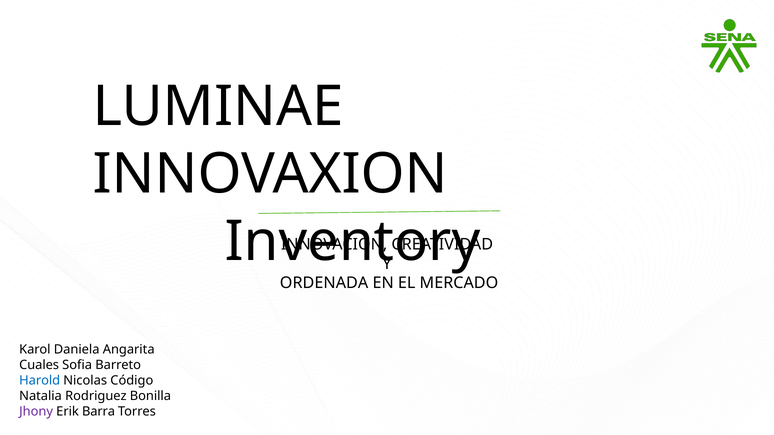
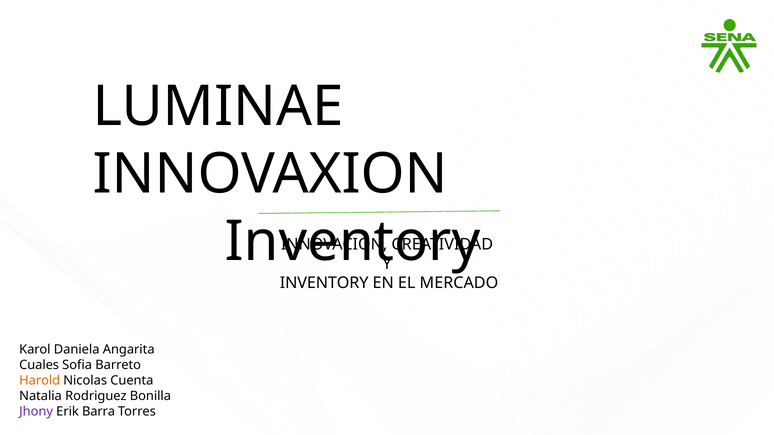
ORDENADA: ORDENADA -> INVENTORY (324, 283)
Harold colour: blue -> orange (40, 381)
Código: Código -> Cuenta (132, 381)
